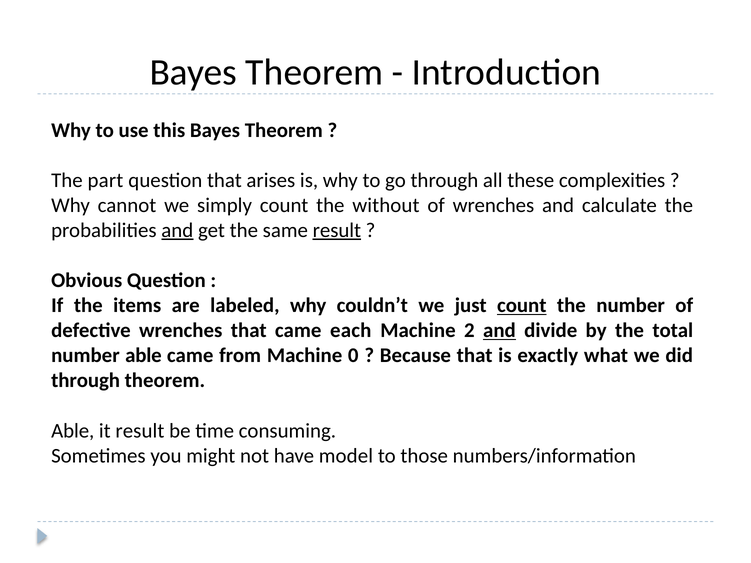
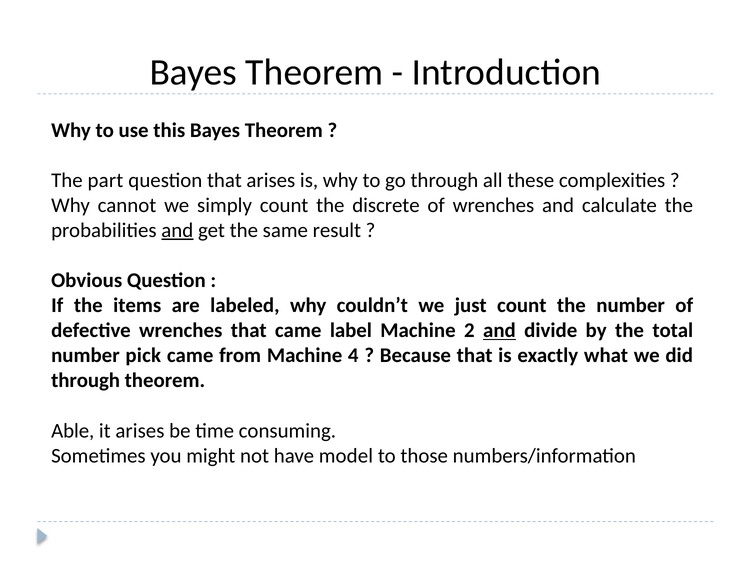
without: without -> discrete (386, 205)
result underline: present -> none (337, 230)
count underline: present -> none (522, 306)
each: each -> label (351, 331)
number able: able -> pick (143, 356)
0: 0 -> 4 (353, 356)
it result: result -> arises (140, 431)
